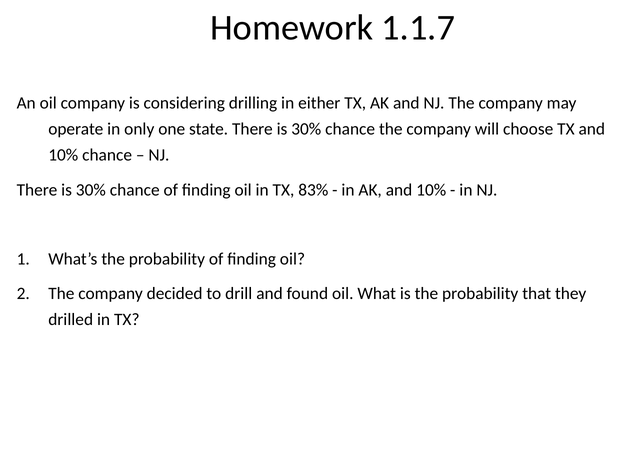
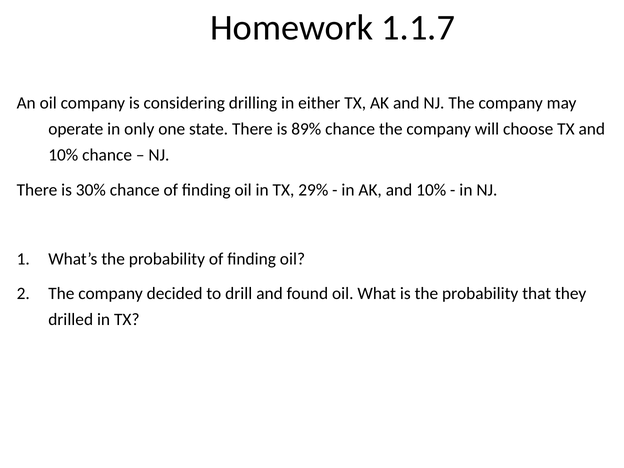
state There is 30%: 30% -> 89% (306, 129)
83%: 83% -> 29% (313, 190)
